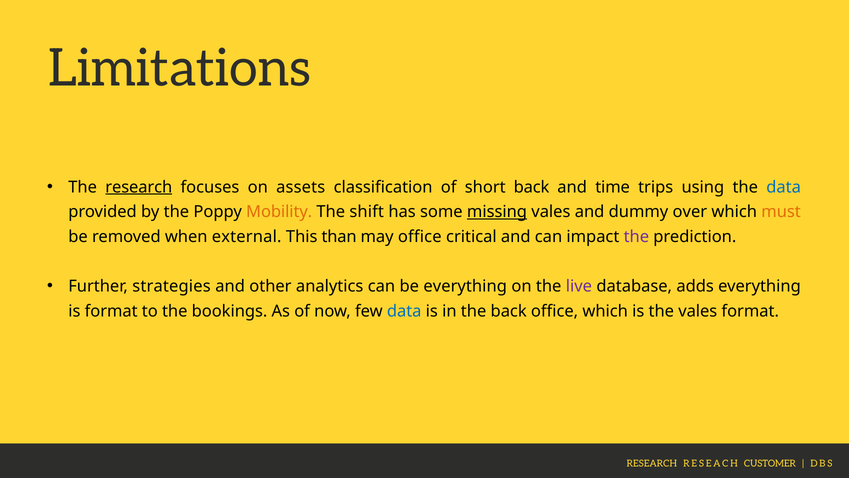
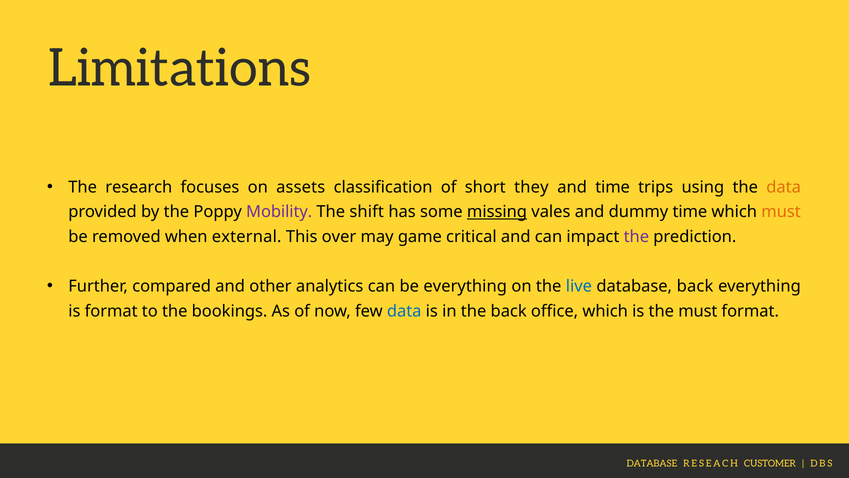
research underline: present -> none (139, 187)
short back: back -> they (531, 187)
data colour: blue -> orange (784, 187)
Mobility colour: orange -> purple (279, 212)
dummy over: over -> time (690, 212)
than: than -> over (339, 236)
may office: office -> game (420, 236)
strategies: strategies -> compared (172, 286)
live colour: purple -> blue (579, 286)
database adds: adds -> back (695, 286)
the vales: vales -> must (698, 311)
RESEARCH: RESEARCH -> DATABASE (652, 463)
